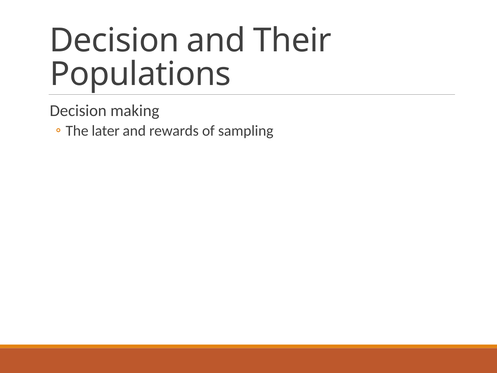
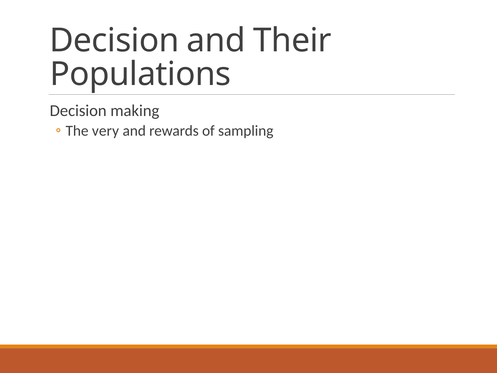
later: later -> very (105, 131)
